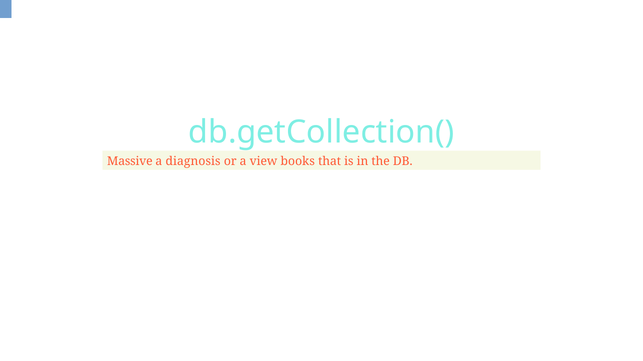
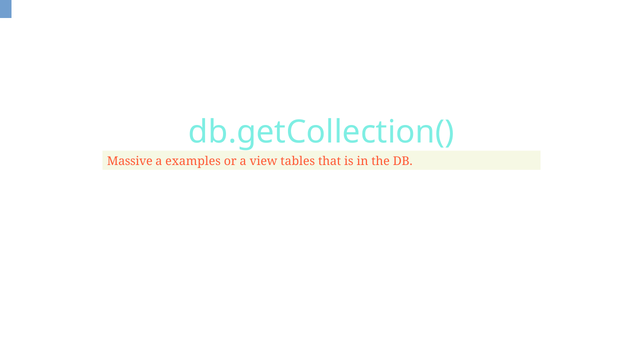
diagnosis: diagnosis -> examples (193, 161)
books: books -> tables (298, 161)
